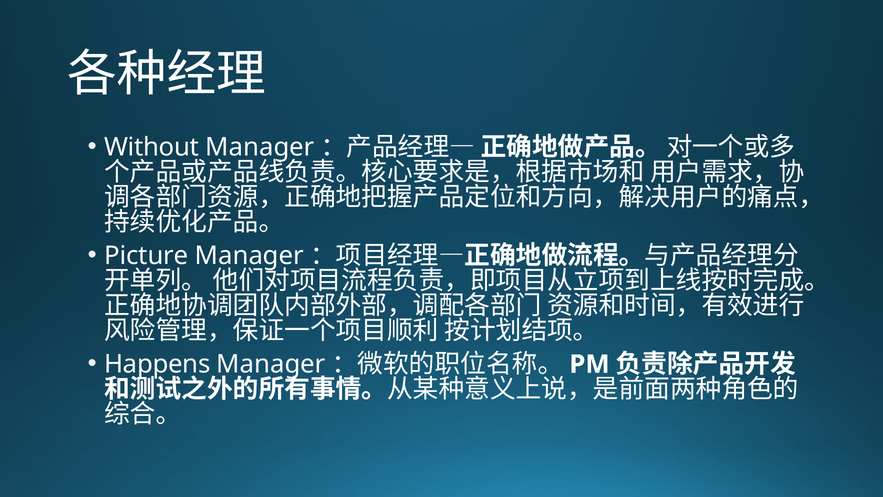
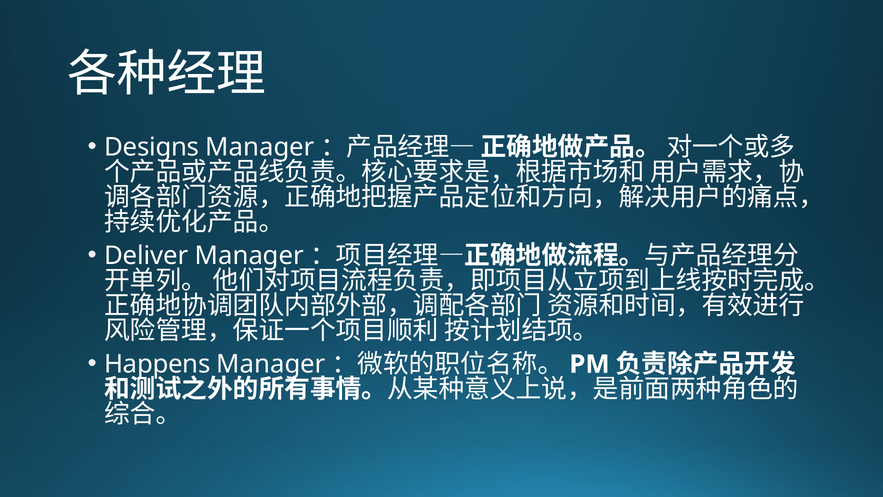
Without: Without -> Designs (152, 147)
Picture: Picture -> Deliver (146, 256)
